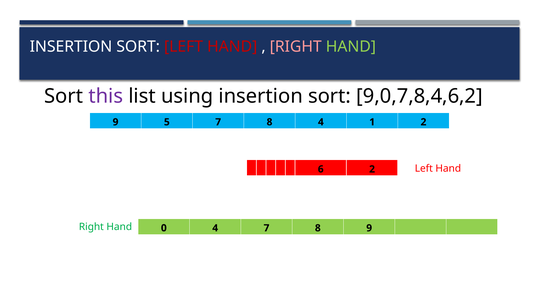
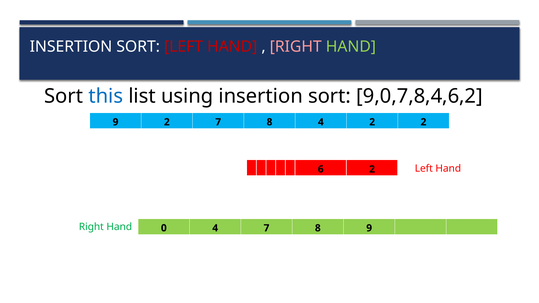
this colour: purple -> blue (106, 96)
9 5: 5 -> 2 (167, 122)
4 1: 1 -> 2 (372, 122)
